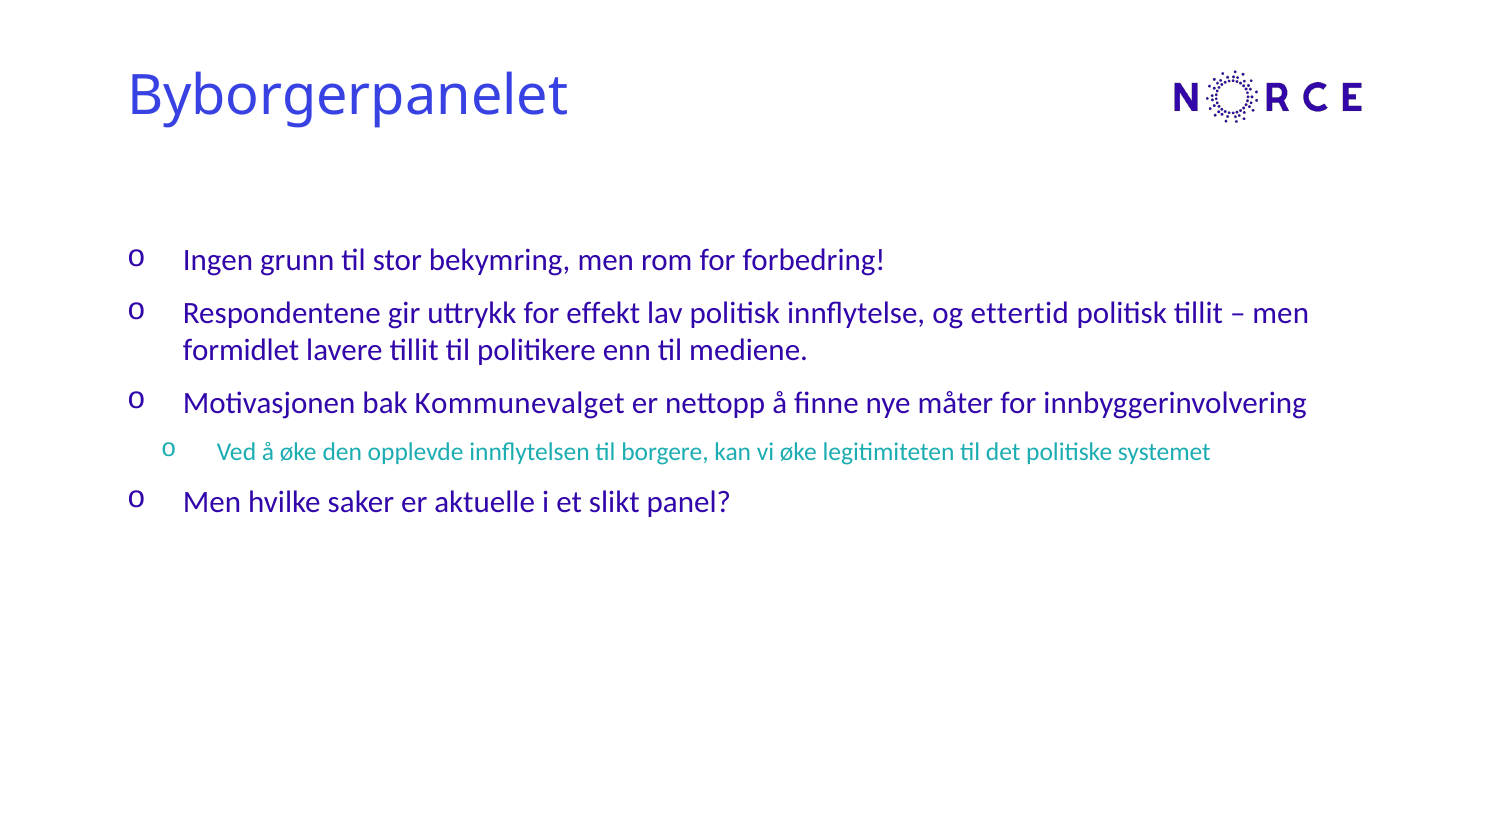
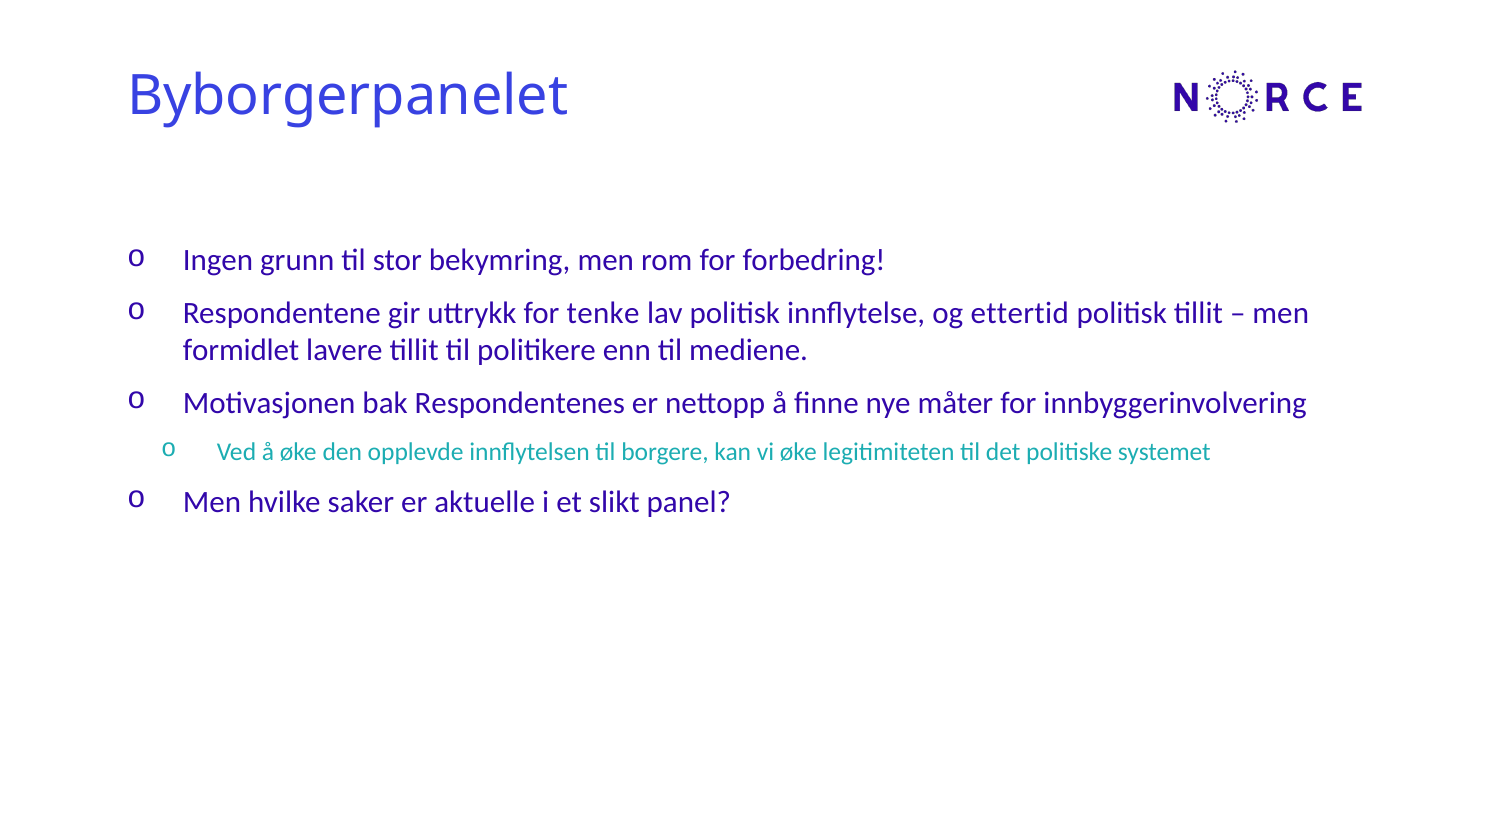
effekt: effekt -> tenke (603, 313)
Kommunevalget: Kommunevalget -> Respondentenes (520, 403)
